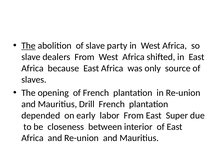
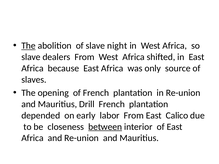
party: party -> night (117, 46)
Super: Super -> Calico (177, 116)
between underline: none -> present (105, 127)
